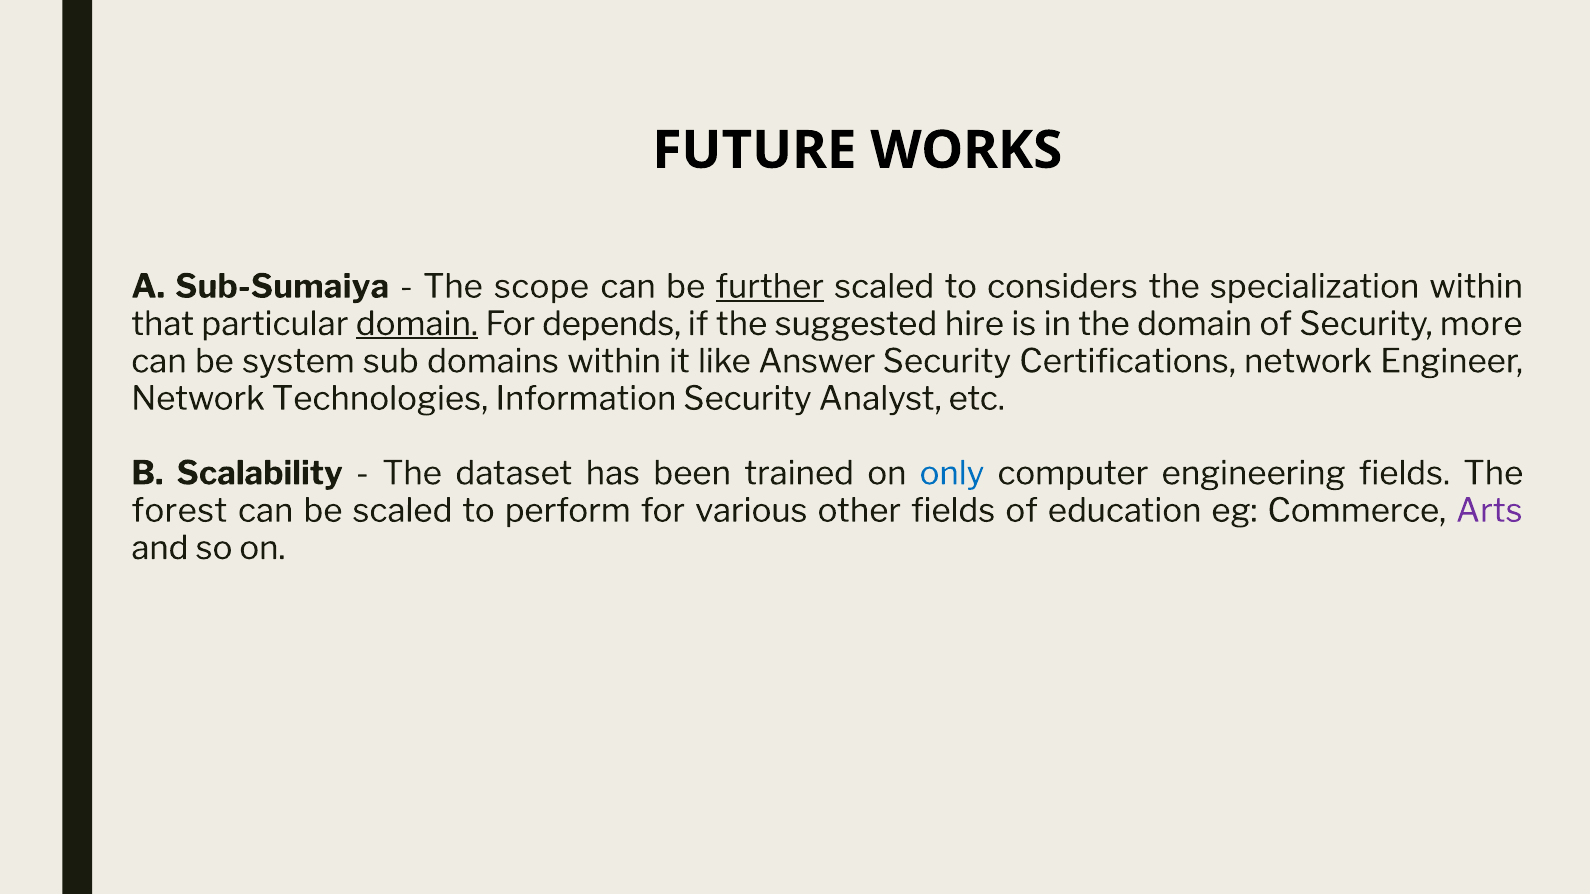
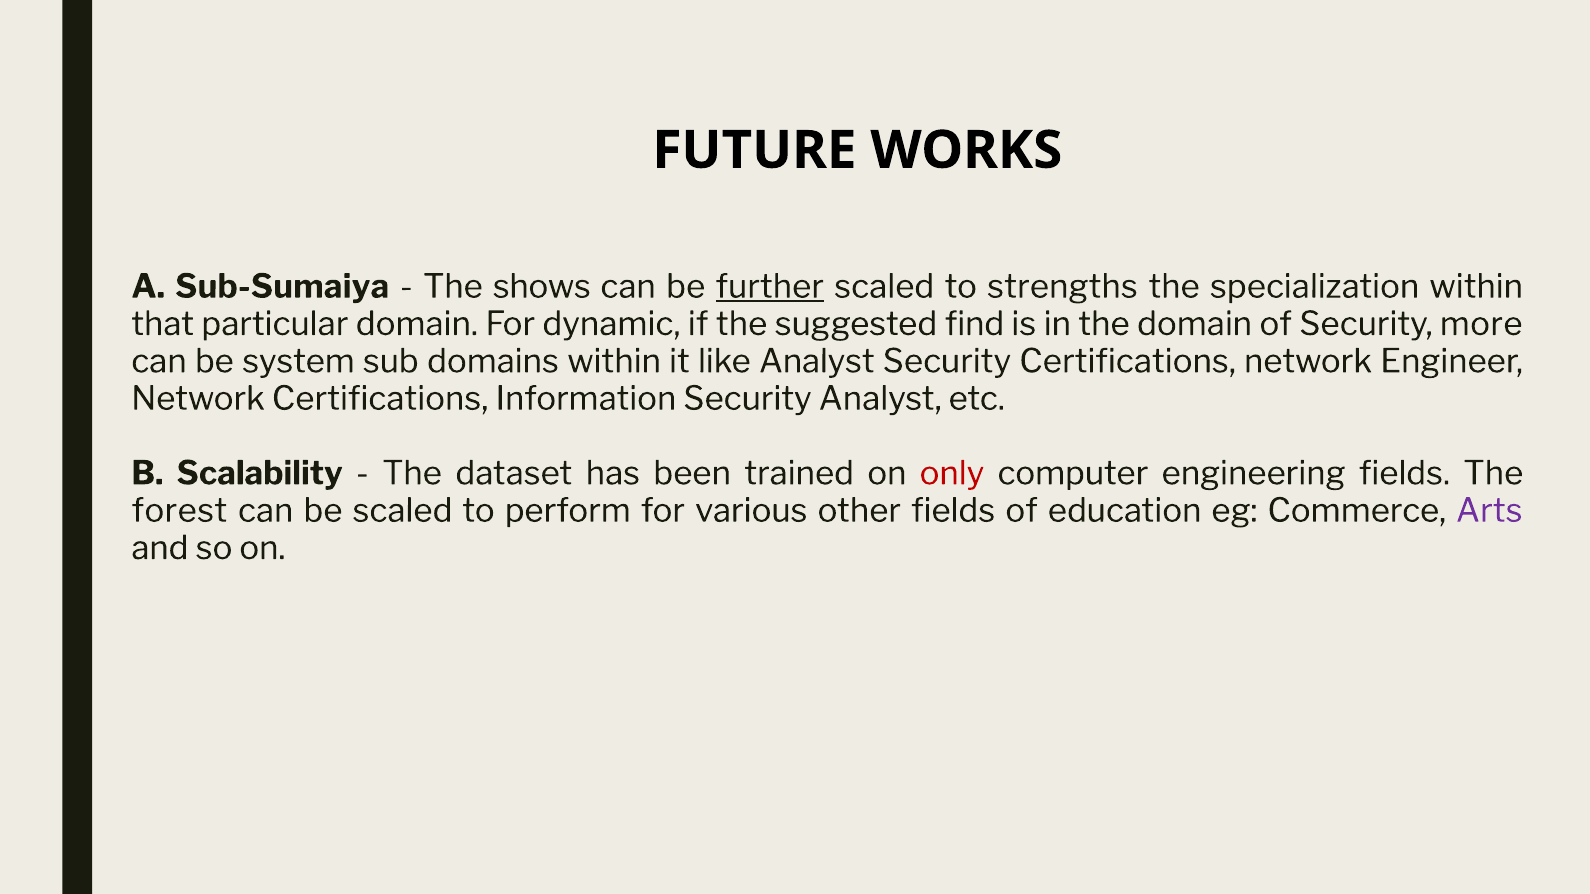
scope: scope -> shows (542, 287)
considers: considers -> strengths (1062, 287)
domain underline: present -> none (417, 324)
depends: depends -> dynamic (611, 324)
hire: hire -> find (974, 324)
like Answer: Answer -> Analyst (817, 362)
Network Technologies: Technologies -> Certifications (380, 399)
only colour: blue -> red (952, 474)
